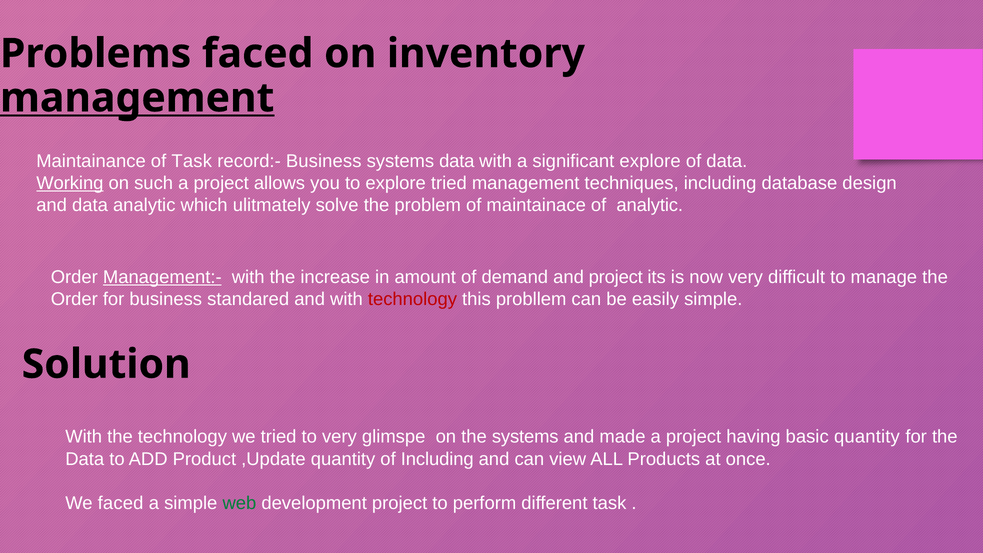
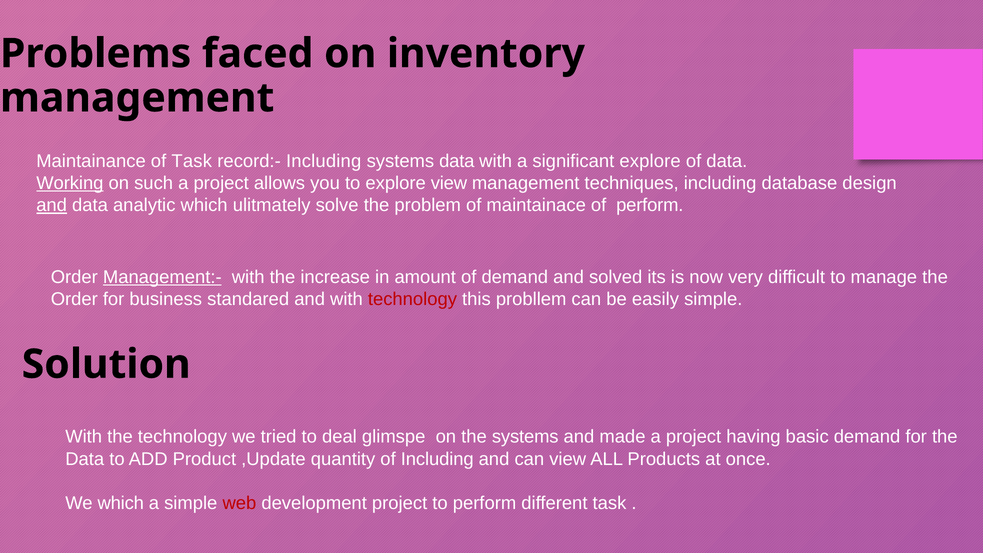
management underline: present -> none (137, 98)
record:- Business: Business -> Including (324, 161)
explore tried: tried -> view (449, 183)
and underline: none -> present (52, 205)
of analytic: analytic -> perform (650, 205)
and project: project -> solved (616, 277)
to very: very -> deal (339, 437)
basic quantity: quantity -> demand (867, 437)
We faced: faced -> which (121, 503)
web colour: green -> red (239, 503)
